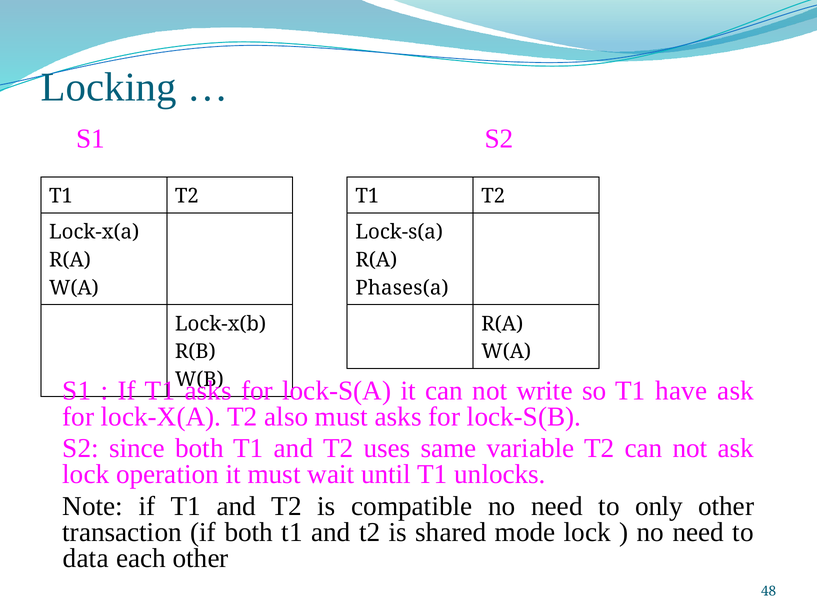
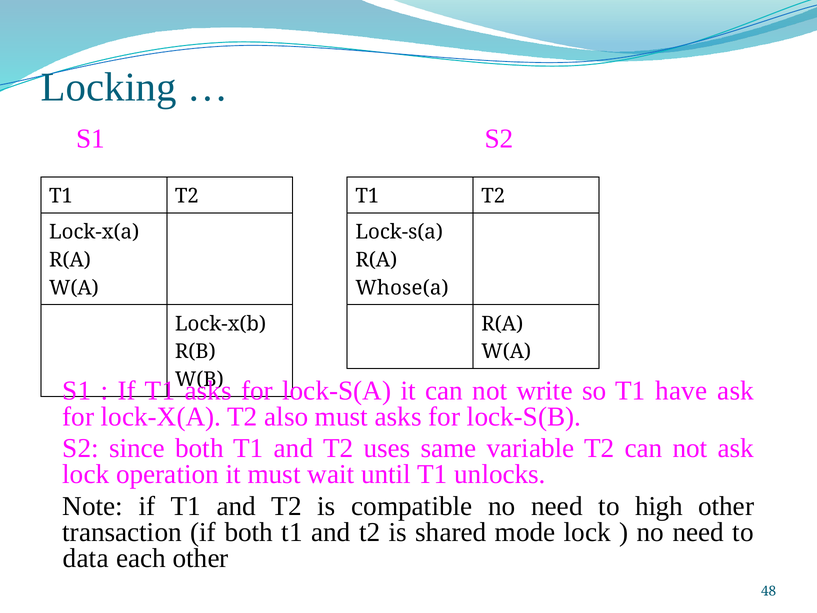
Phases(a: Phases(a -> Whose(a (402, 288)
only: only -> high (659, 506)
